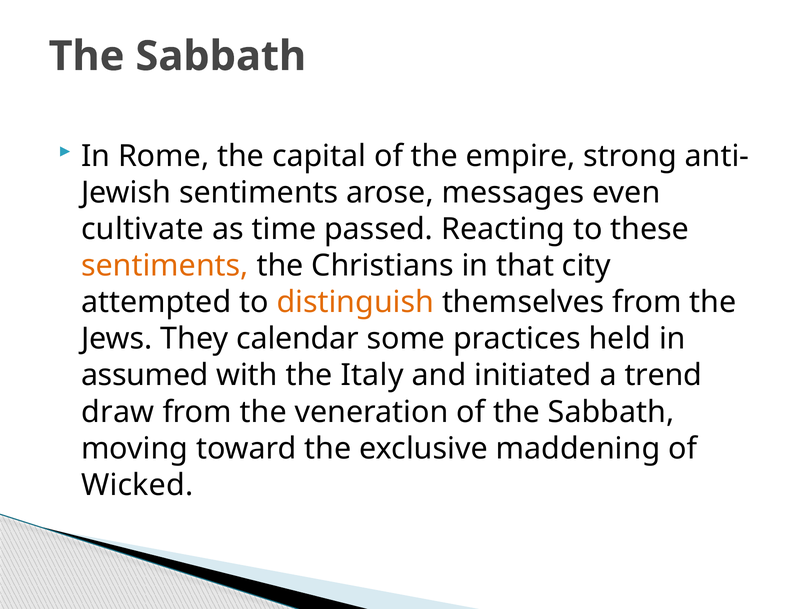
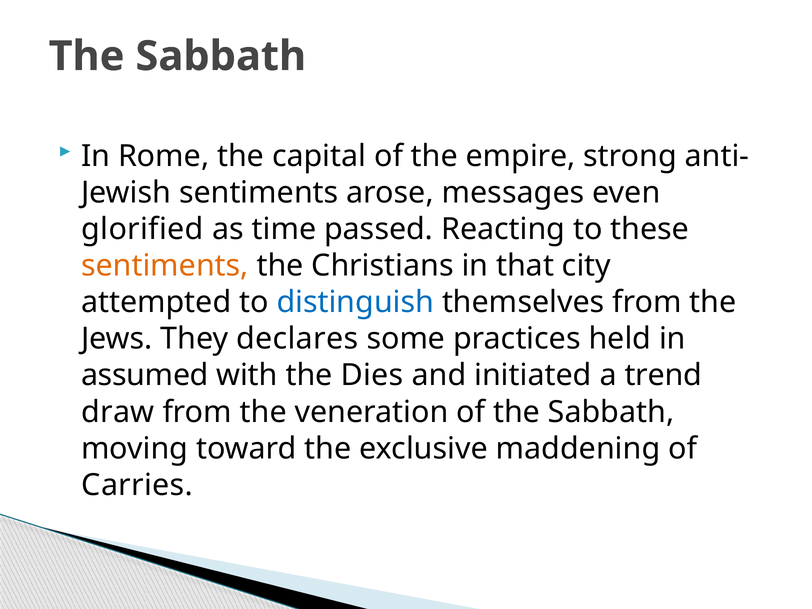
cultivate: cultivate -> glorified (143, 229)
distinguish colour: orange -> blue (355, 302)
calendar: calendar -> declares (297, 339)
Italy: Italy -> Dies (372, 375)
Wicked: Wicked -> Carries (137, 485)
